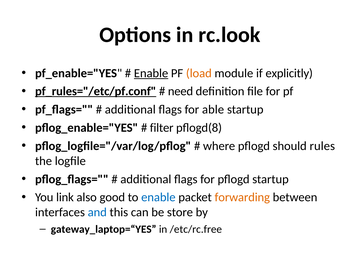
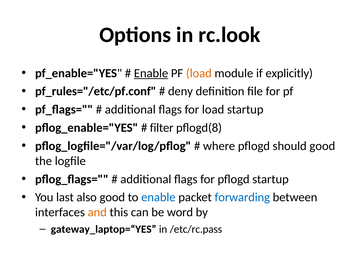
pf_rules="/etc/pf.conf underline: present -> none (96, 91)
need: need -> deny (180, 91)
for able: able -> load (213, 110)
should rules: rules -> good (322, 146)
link: link -> last (65, 197)
forwarding colour: orange -> blue (242, 197)
and colour: blue -> orange (97, 212)
store: store -> word (180, 212)
/etc/rc.free: /etc/rc.free -> /etc/rc.pass (196, 229)
